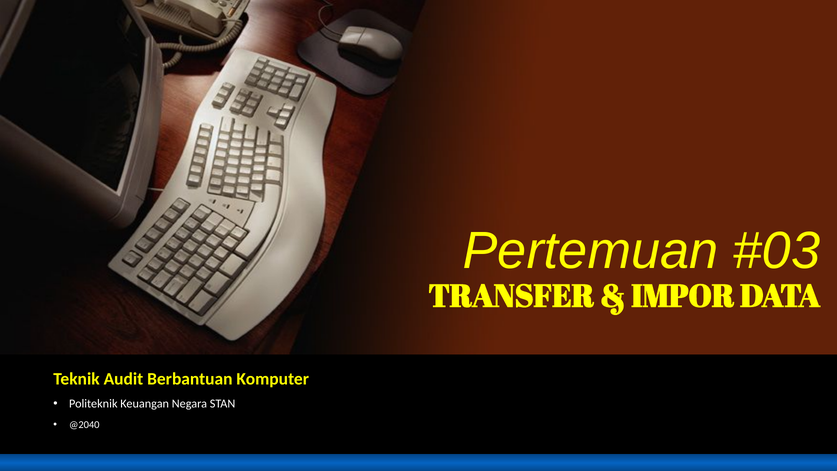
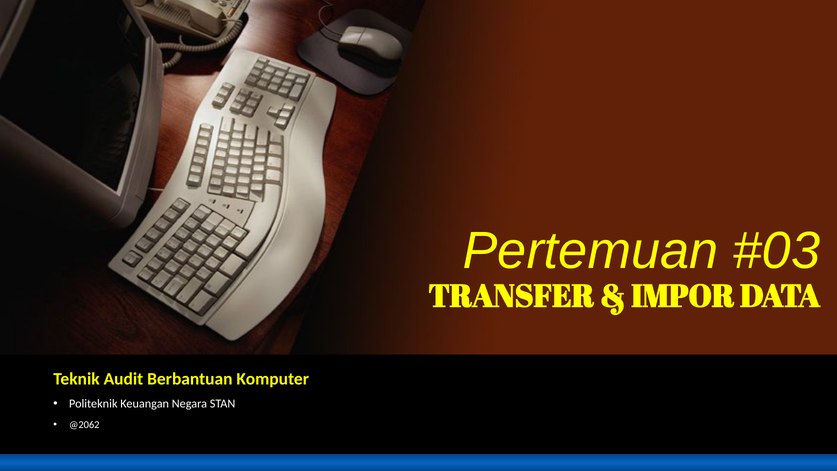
@2040: @2040 -> @2062 (84, 424)
